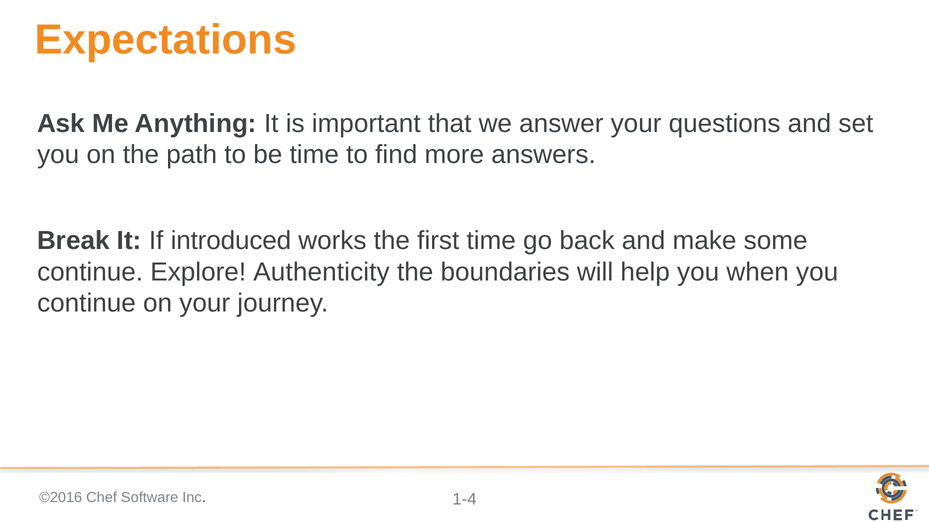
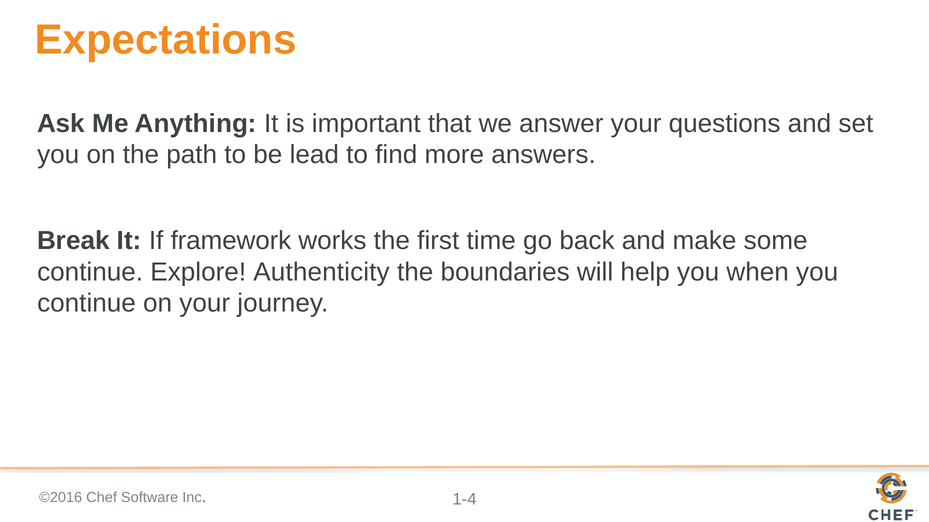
be time: time -> lead (314, 155)
introduced: introduced -> framework (231, 241)
